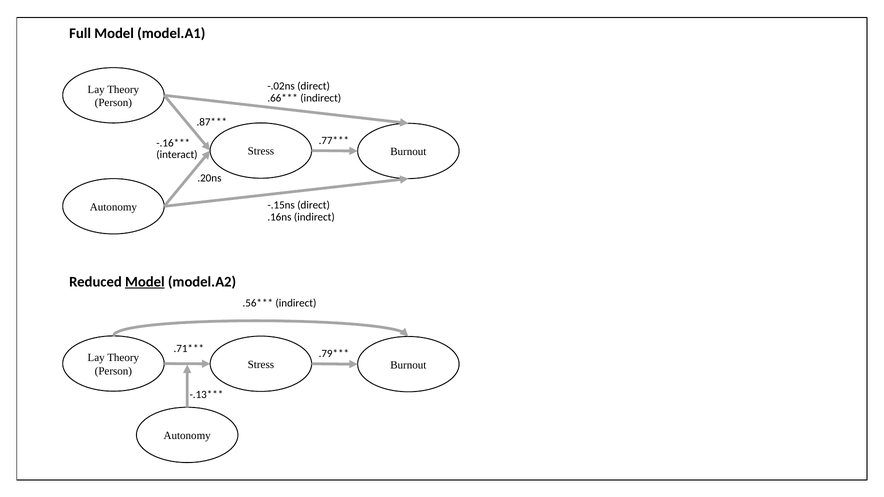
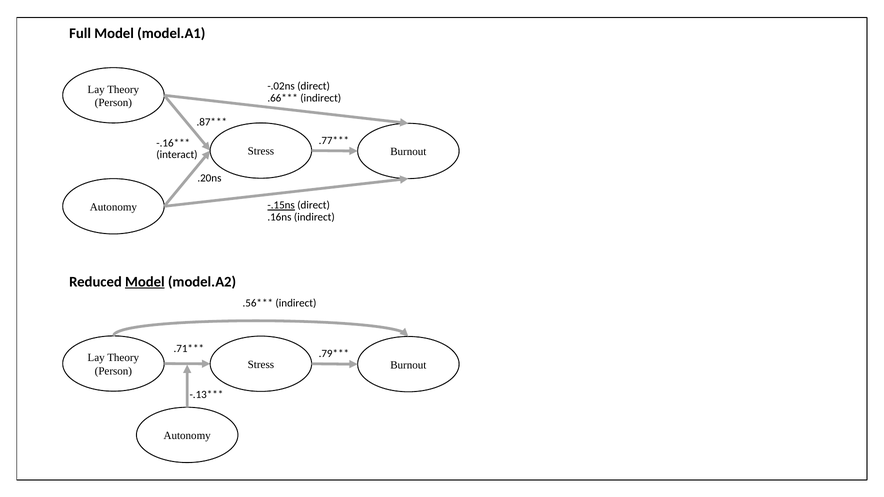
-.15ns underline: none -> present (281, 205)
